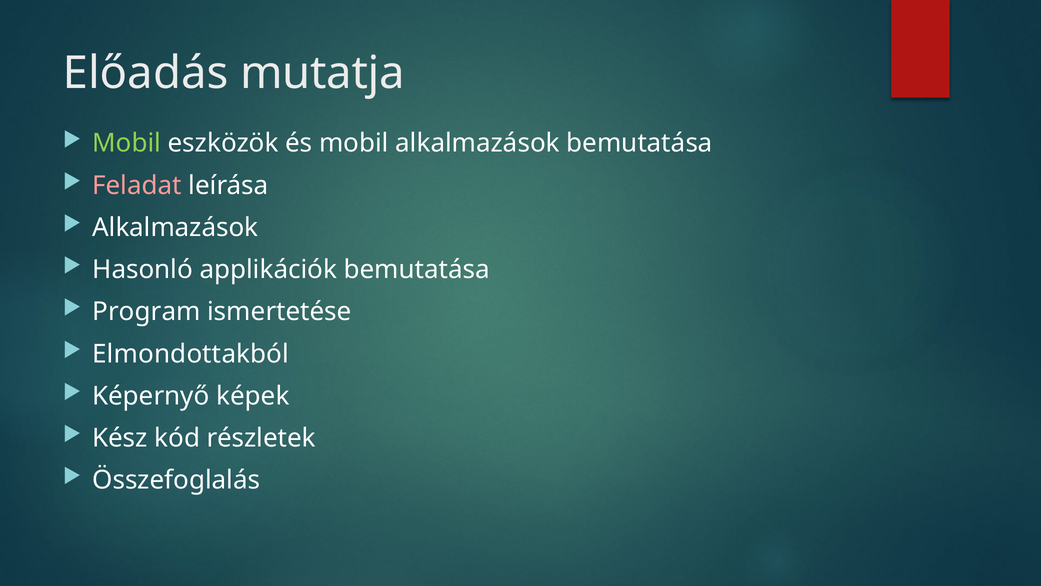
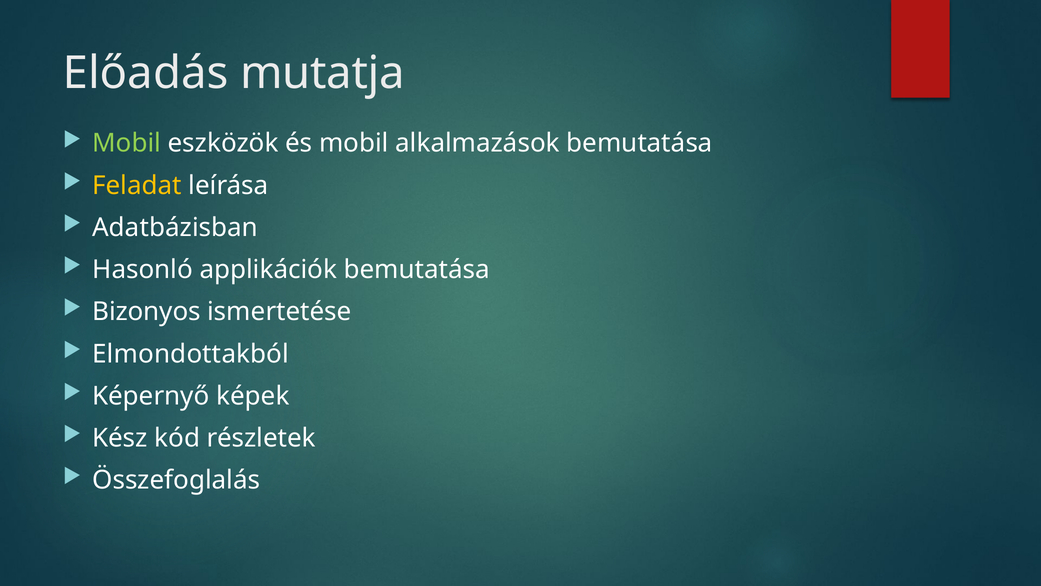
Feladat colour: pink -> yellow (137, 185)
Alkalmazások: Alkalmazások -> Adatbázisban (175, 227)
Program: Program -> Bizonyos (146, 312)
